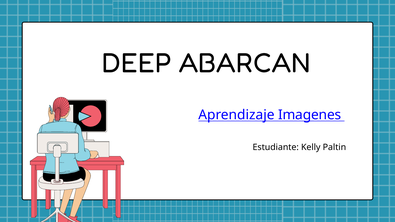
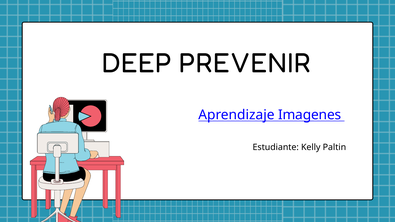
ABARCAN: ABARCAN -> PREVENIR (245, 63)
